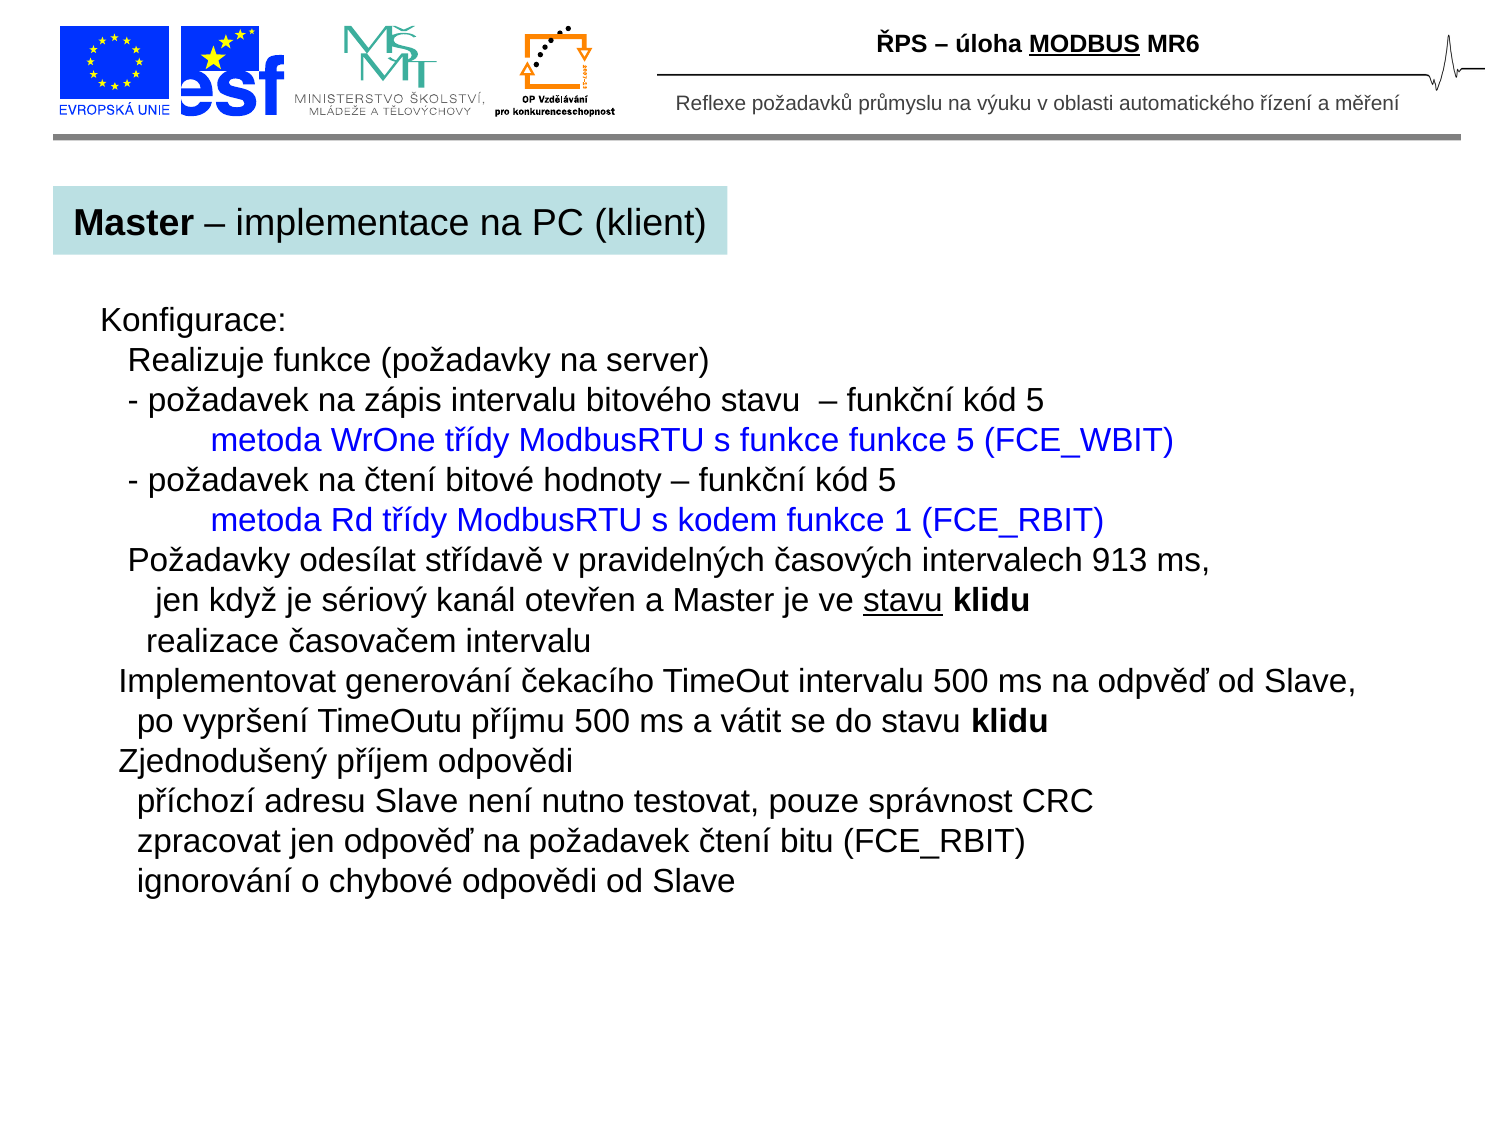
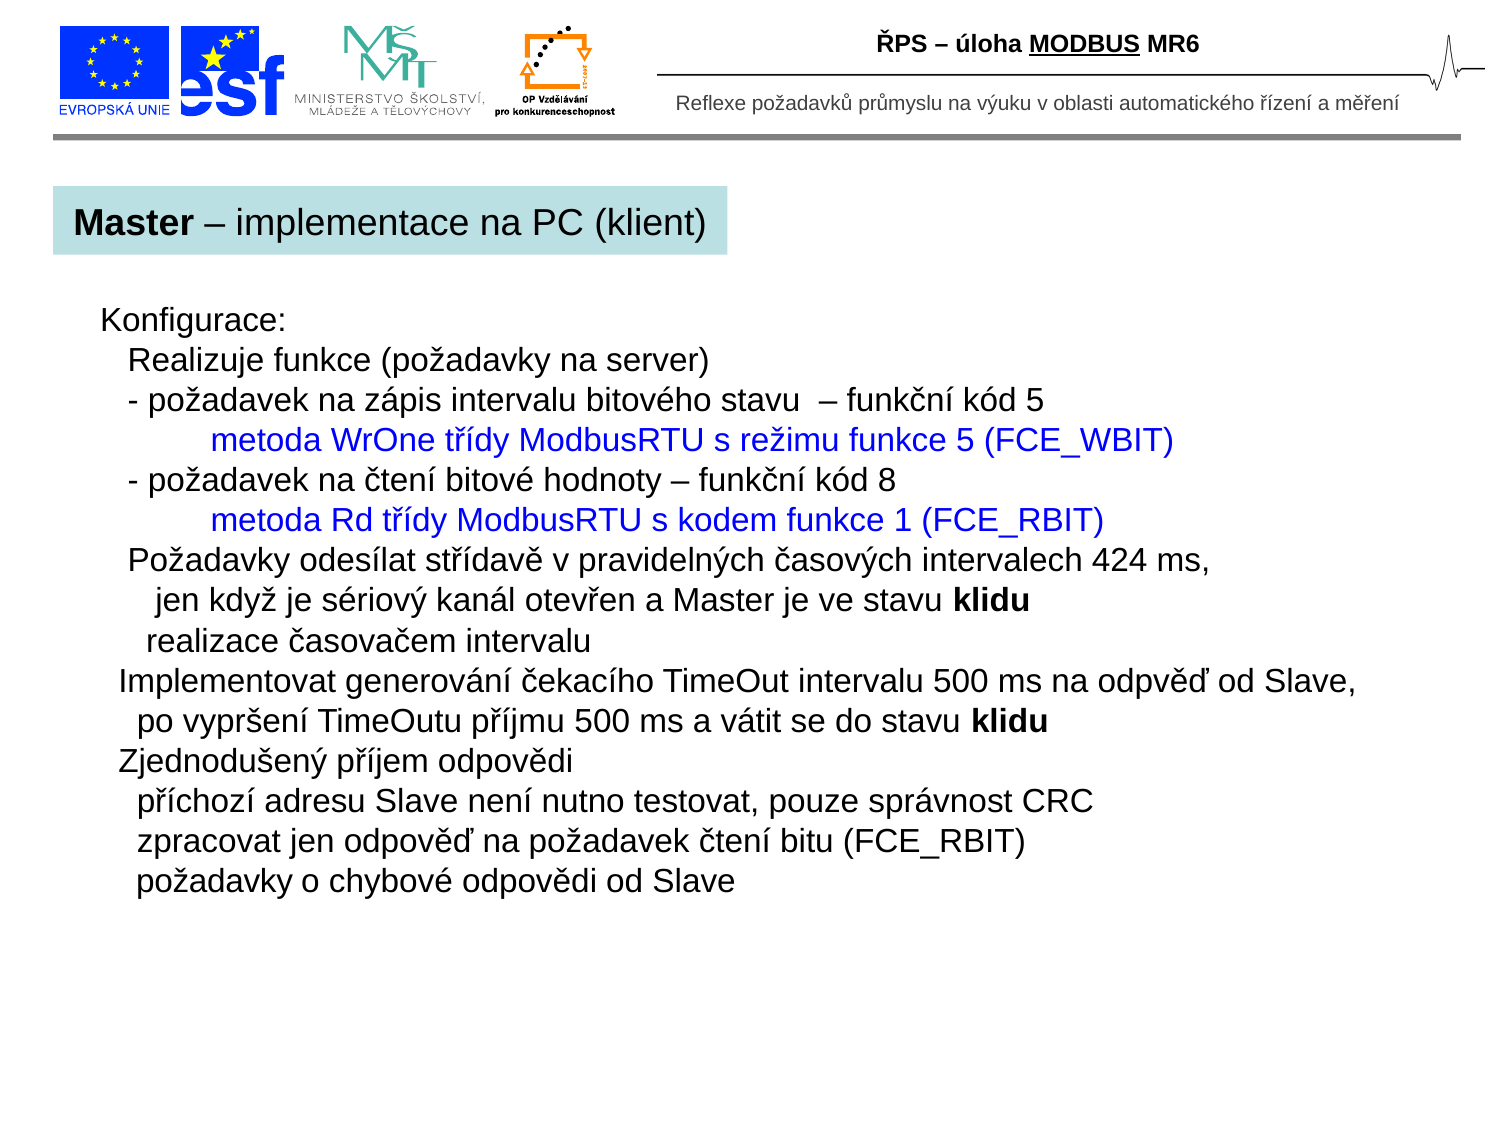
s funkce: funkce -> režimu (790, 441)
5: 5 -> 8 (887, 481)
913: 913 -> 424 (1120, 561)
stavu underline: present -> none (903, 601)
ignorování: ignorování -> požadavky (215, 882)
